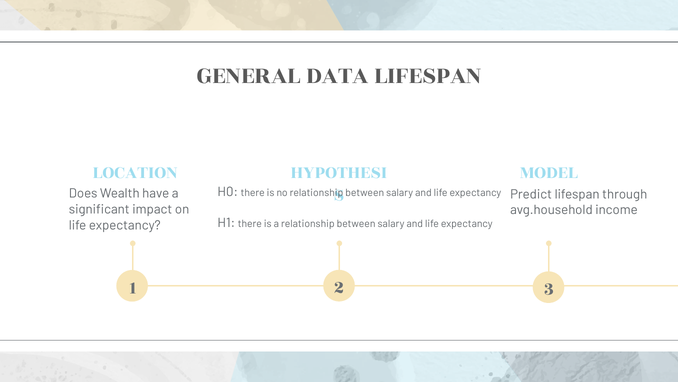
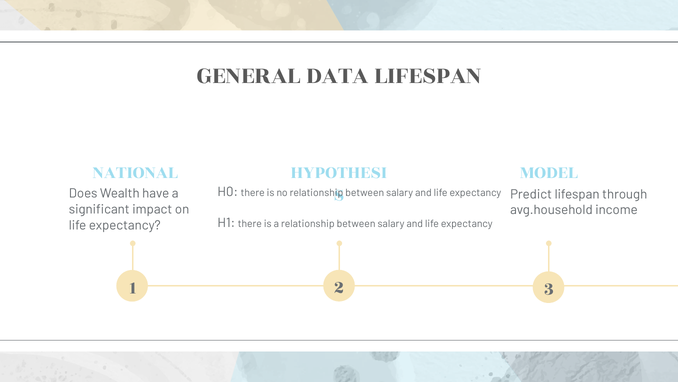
LOCATION: LOCATION -> NATIONAL (135, 172)
